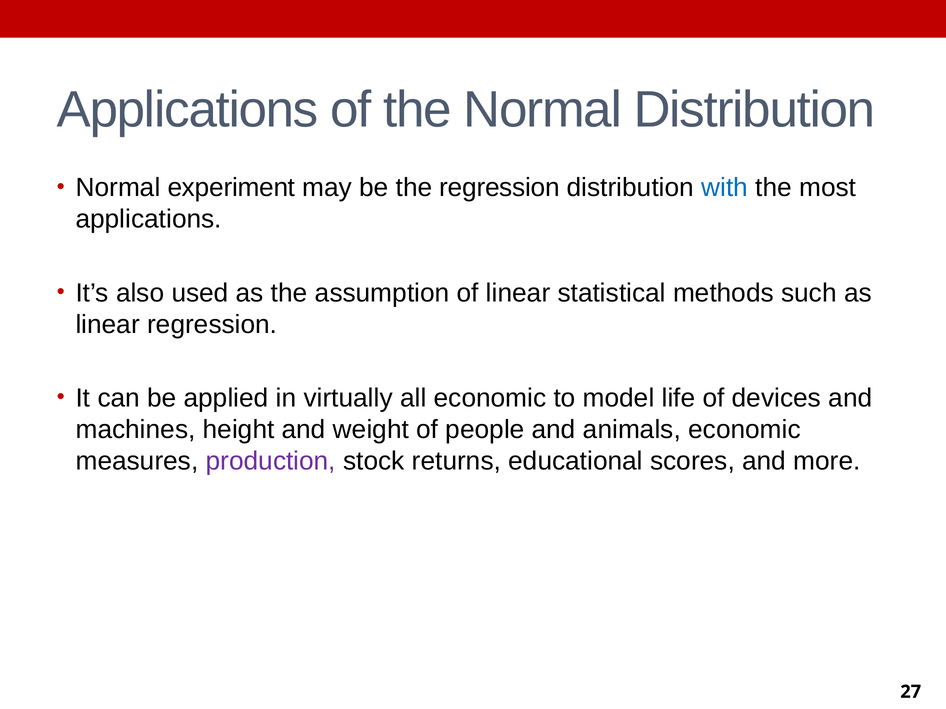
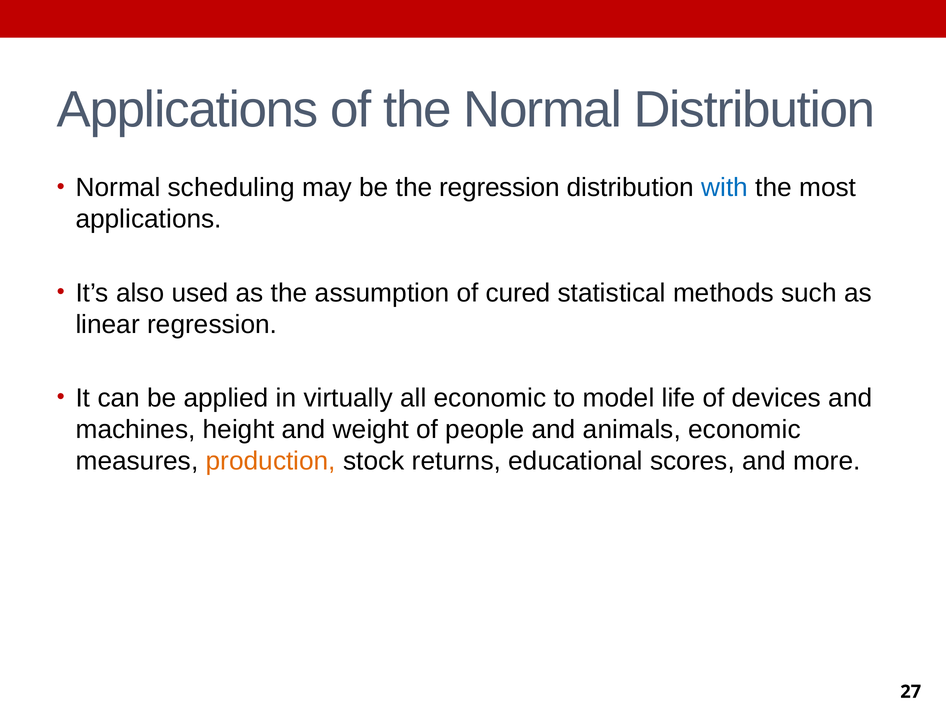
experiment: experiment -> scheduling (231, 188)
of linear: linear -> cured (518, 293)
production colour: purple -> orange (271, 461)
